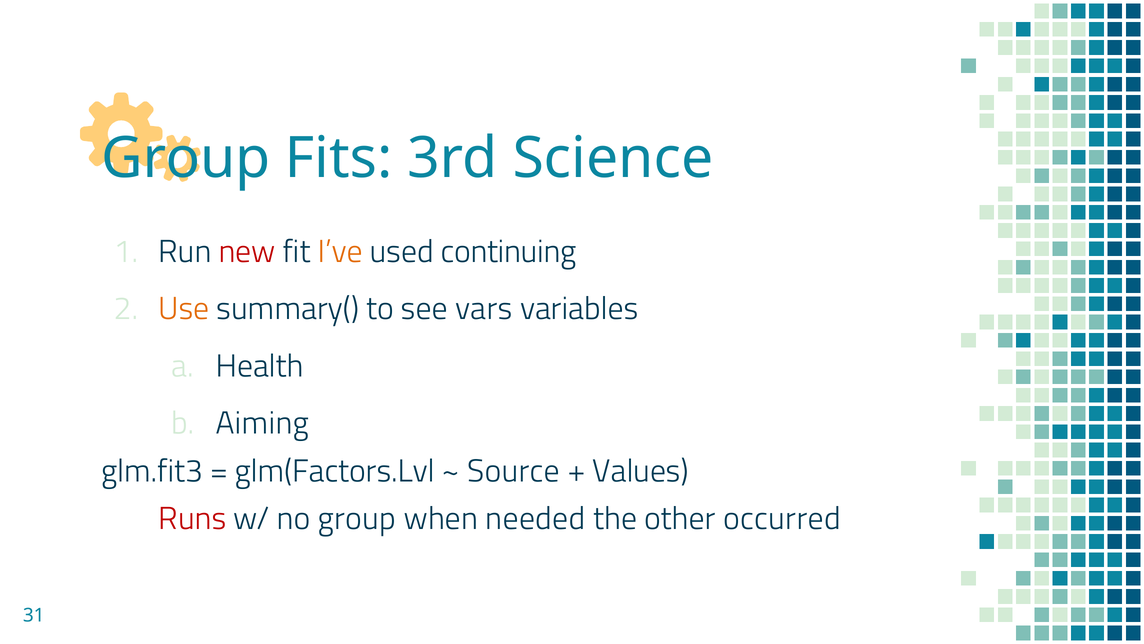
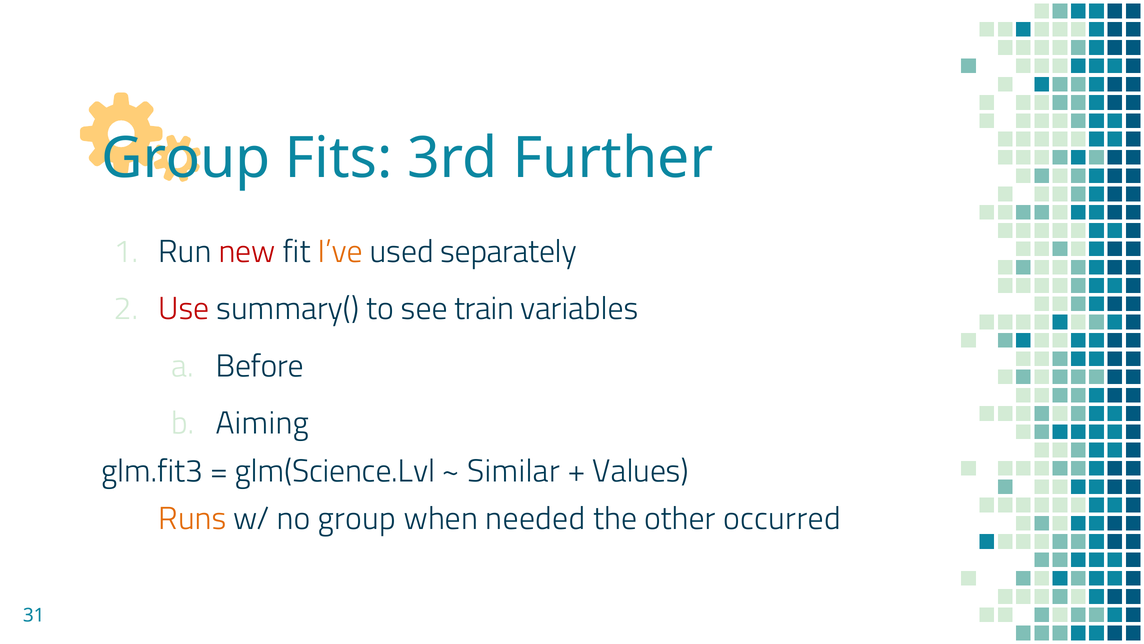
Science: Science -> Further (613, 158)
continuing: continuing -> separately (509, 252)
Use colour: orange -> red (184, 309)
vars: vars -> train (484, 309)
Health: Health -> Before (260, 366)
glm(Factors.Lvl: glm(Factors.Lvl -> glm(Science.Lvl (335, 471)
Source: Source -> Similar (514, 471)
Runs colour: red -> orange (192, 519)
